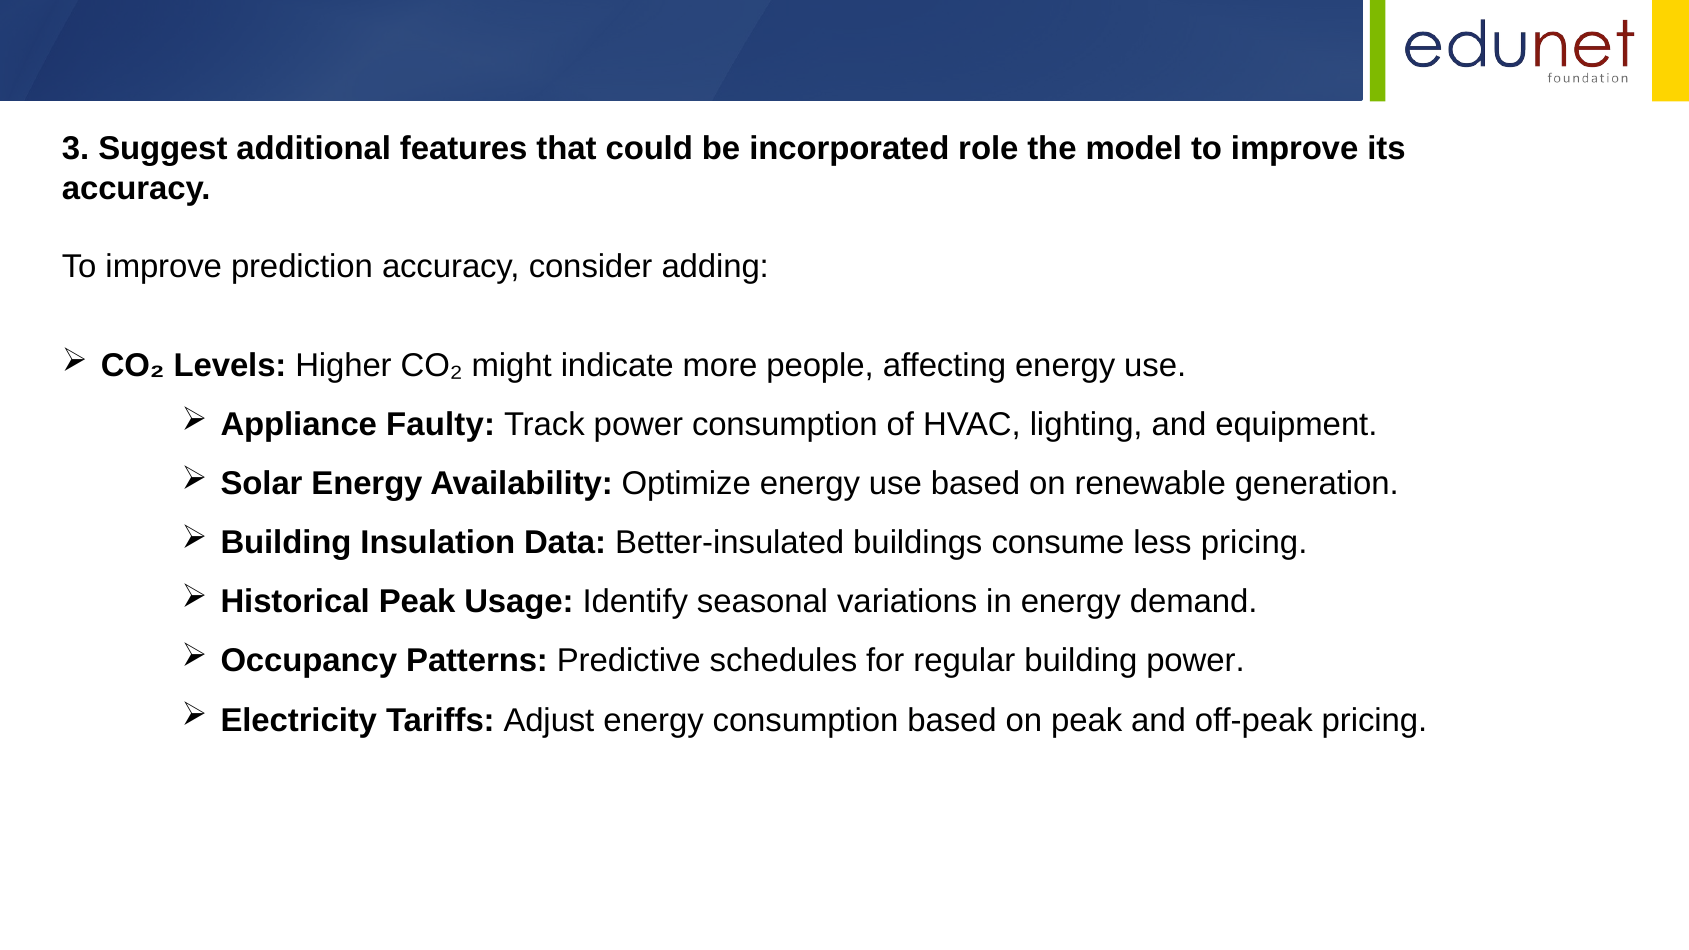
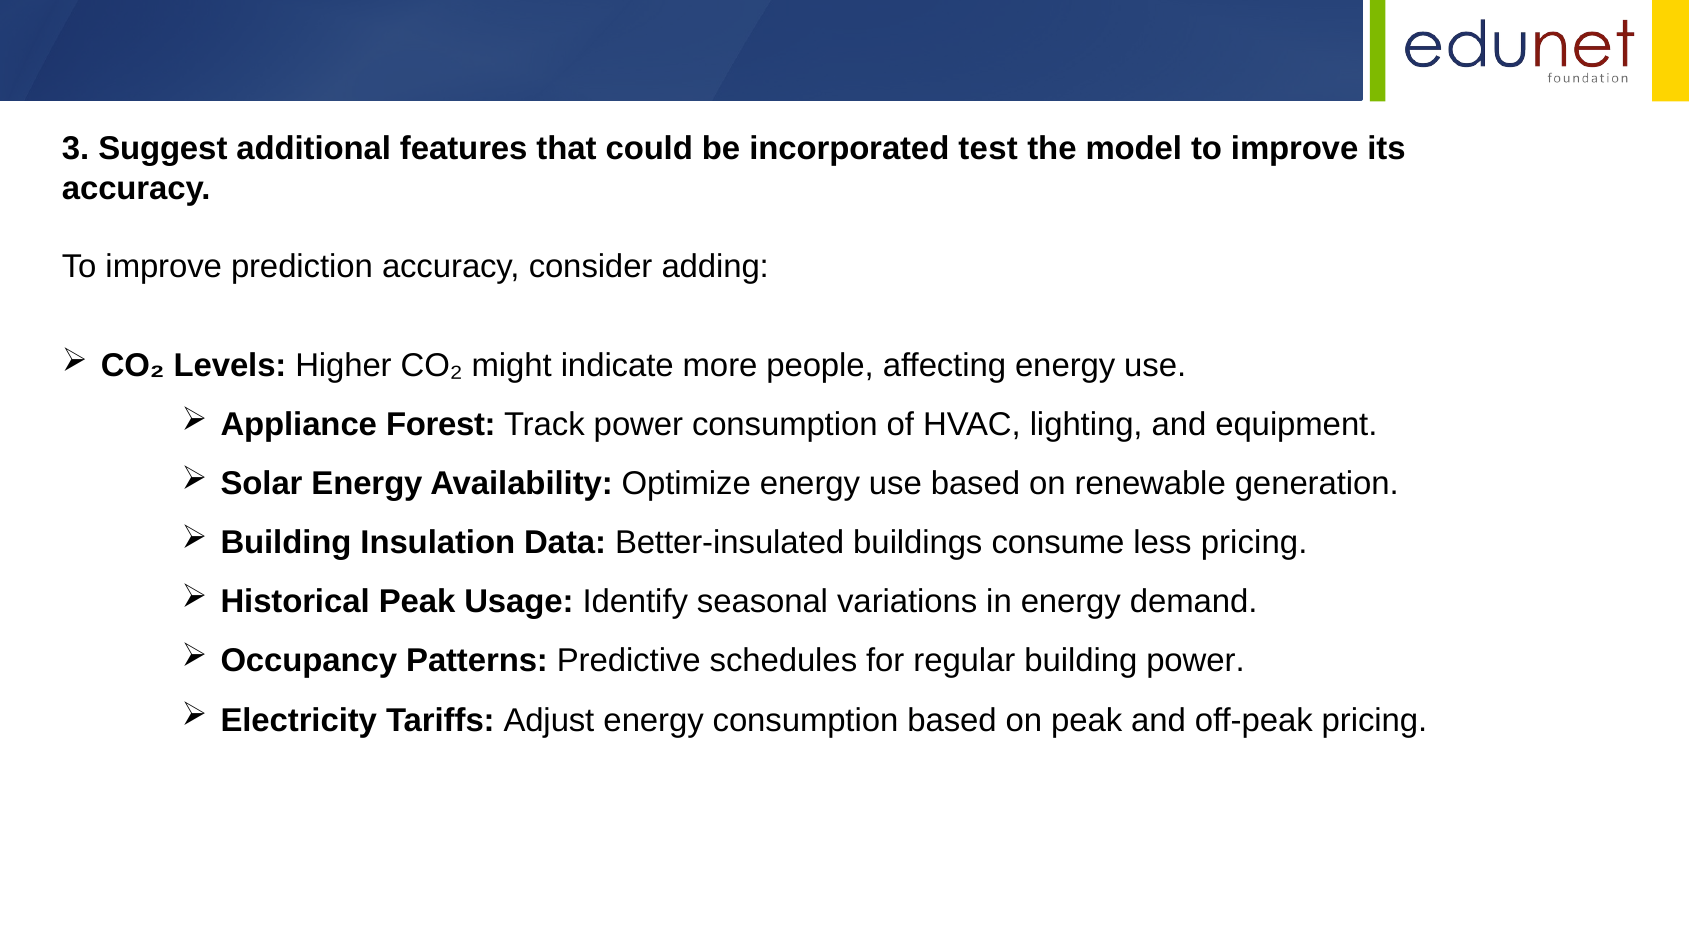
role: role -> test (988, 149)
Faulty: Faulty -> Forest (441, 425)
